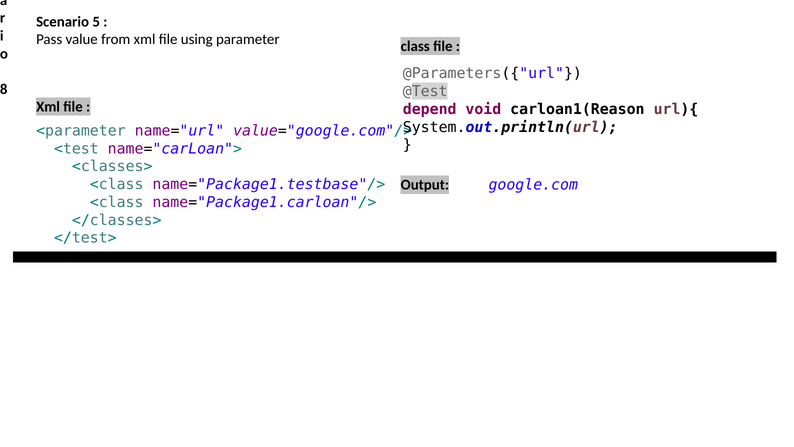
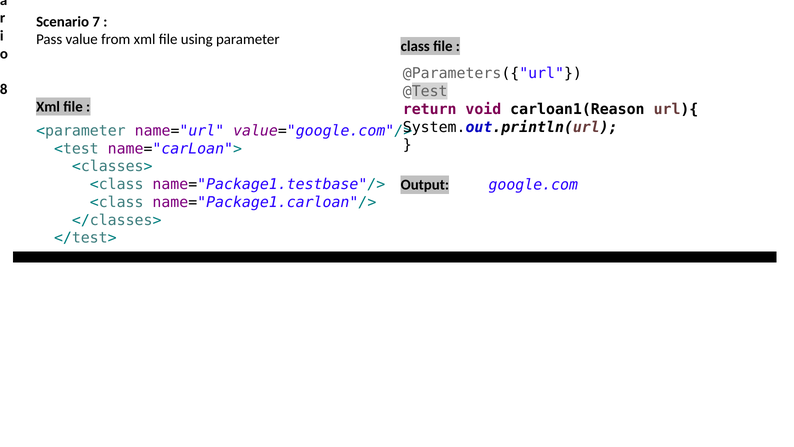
5: 5 -> 7 (96, 22)
depend: depend -> return (430, 109)
